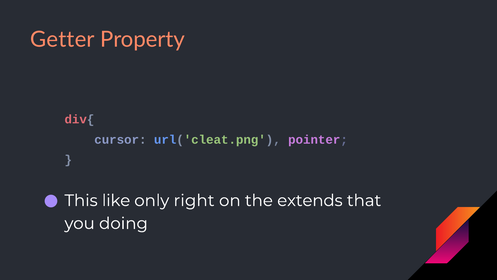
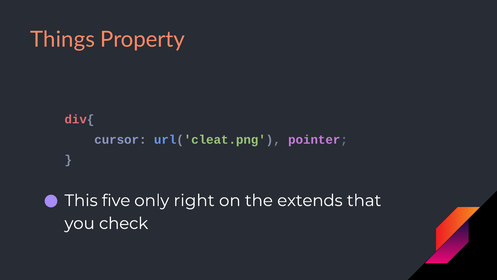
Getter: Getter -> Things (62, 40)
like: like -> five (116, 200)
doing: doing -> check (124, 223)
